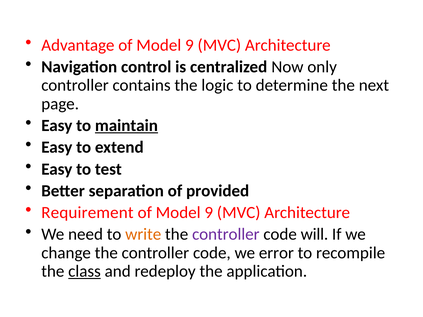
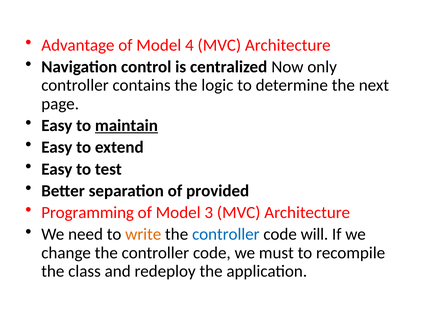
Advantage of Model 9: 9 -> 4 (189, 45)
Requirement: Requirement -> Programming (88, 213)
9: 9 -> 3 (209, 213)
controller colour: purple -> blue (226, 235)
error: error -> must (276, 253)
class underline: present -> none (84, 271)
